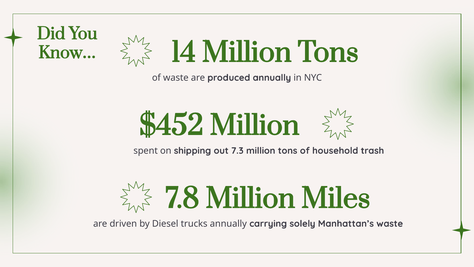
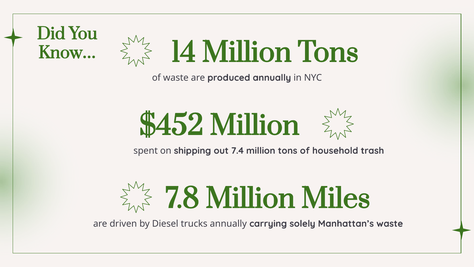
7.3: 7.3 -> 7.4 (237, 150)
